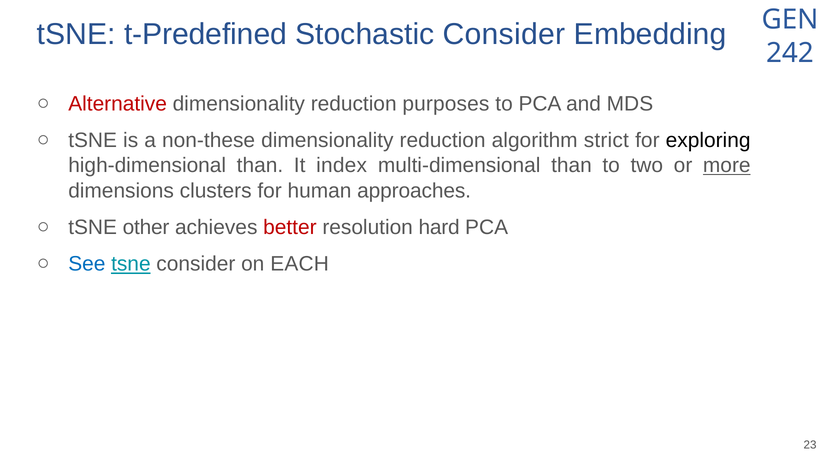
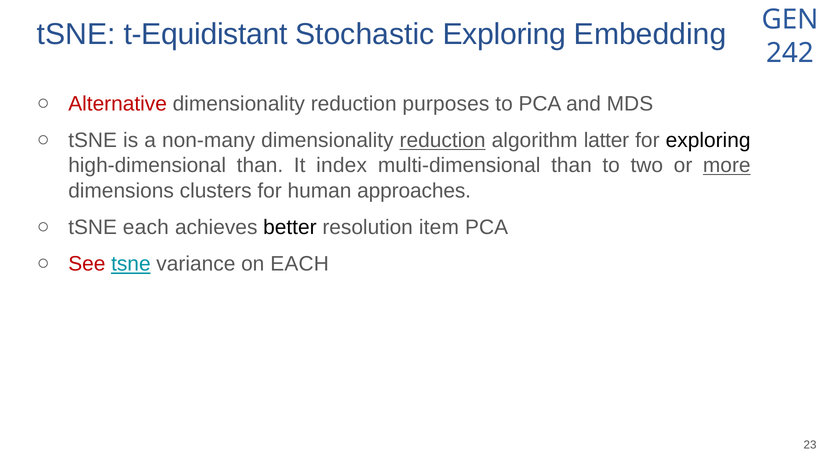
t-Predefined: t-Predefined -> t-Equidistant (206, 34)
Stochastic Consider: Consider -> Exploring (504, 34)
non-these: non-these -> non-many (209, 141)
reduction underline: none -> present (443, 141)
strict: strict -> latter (607, 141)
tSNE other: other -> each (146, 227)
better colour: red -> black (290, 227)
hard: hard -> item (439, 227)
See colour: blue -> red (87, 264)
tsne consider: consider -> variance (196, 264)
